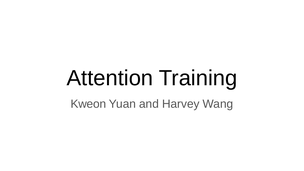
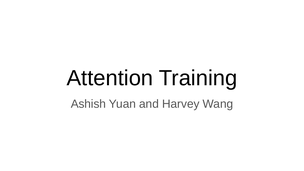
Kweon: Kweon -> Ashish (88, 104)
